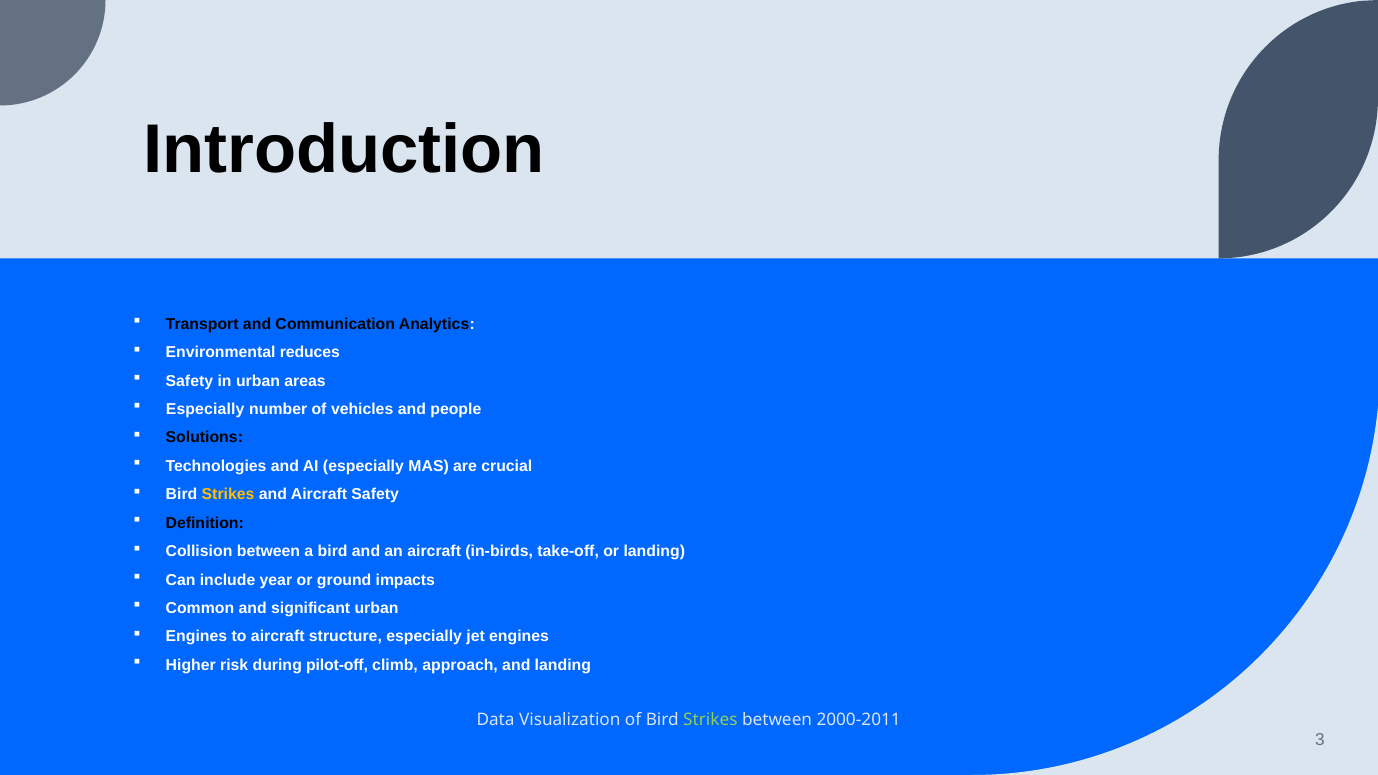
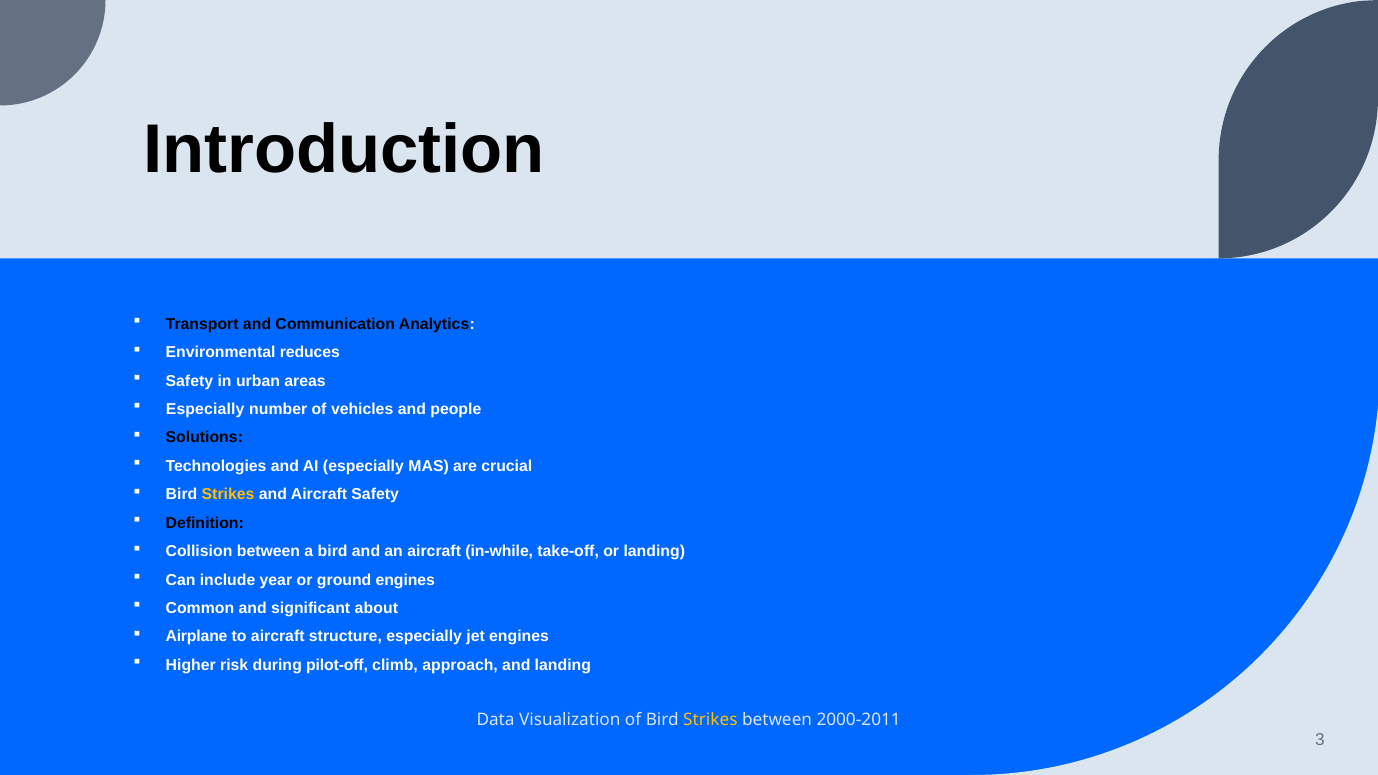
in-birds: in-birds -> in-while (499, 552)
ground impacts: impacts -> engines (405, 580)
significant urban: urban -> about (376, 608)
Engines: Engines -> Airplane (197, 637)
Strikes colour: light green -> yellow (710, 720)
